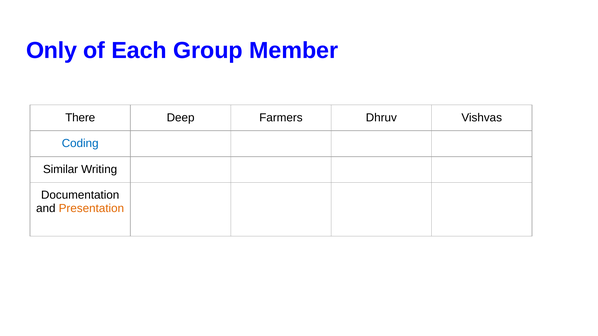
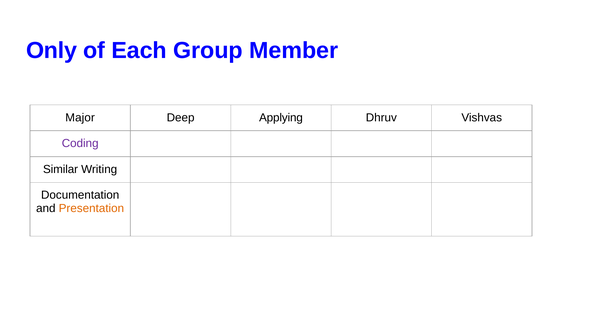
There: There -> Major (80, 118)
Farmers: Farmers -> Applying (281, 118)
Coding colour: blue -> purple (80, 144)
